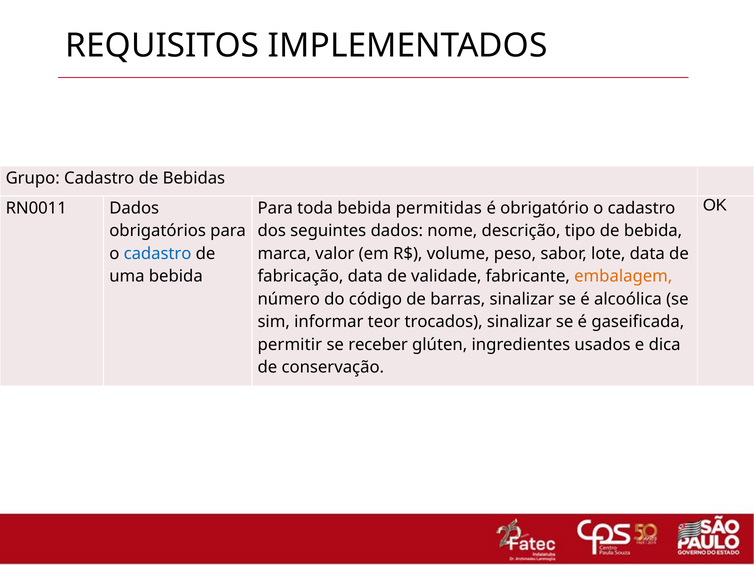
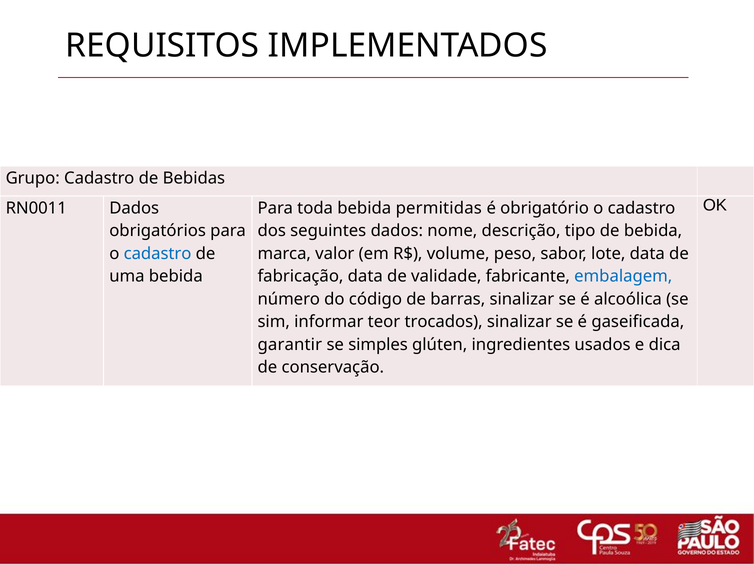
embalagem colour: orange -> blue (623, 277)
permitir: permitir -> garantir (290, 345)
receber: receber -> simples (378, 345)
